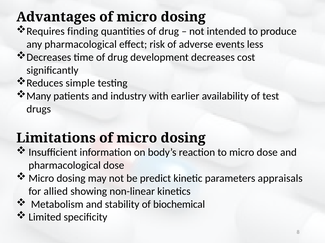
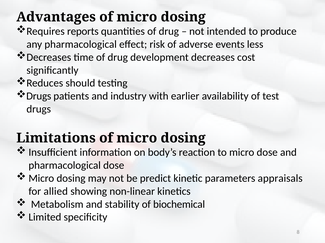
finding: finding -> reports (83, 31)
simple: simple -> should (80, 83)
Many: Many -> Drugs (39, 96)
